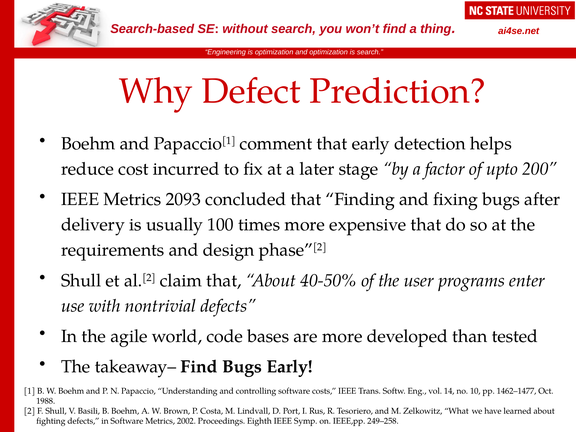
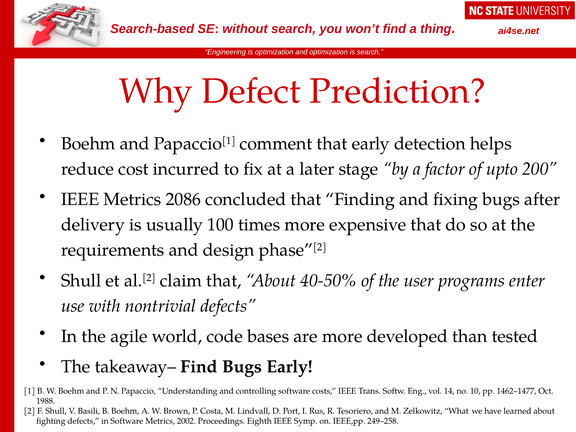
2093: 2093 -> 2086 (183, 199)
